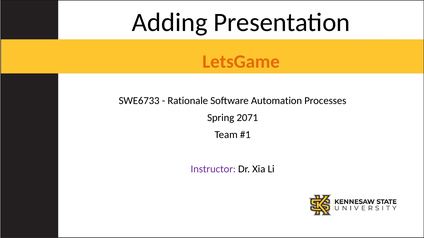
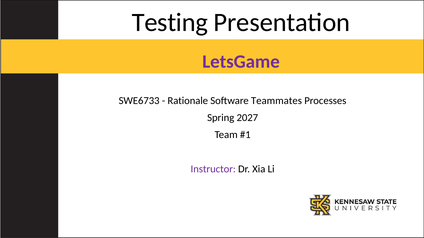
Adding: Adding -> Testing (170, 22)
LetsGame colour: orange -> purple (241, 62)
Automation: Automation -> Teammates (276, 101)
2071: 2071 -> 2027 (247, 118)
